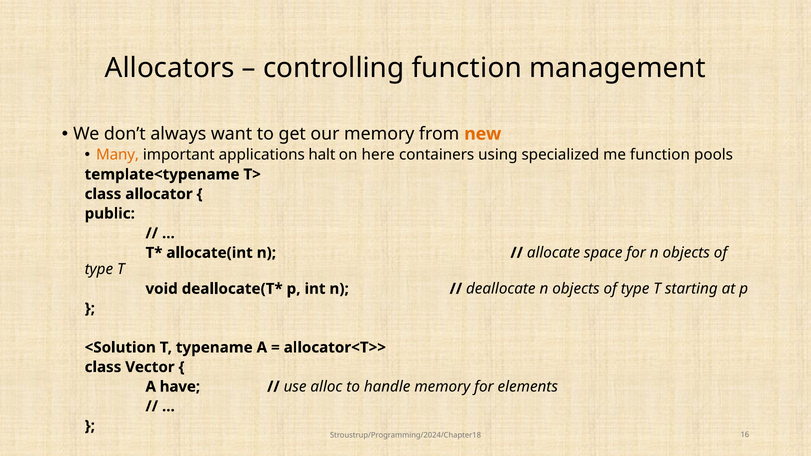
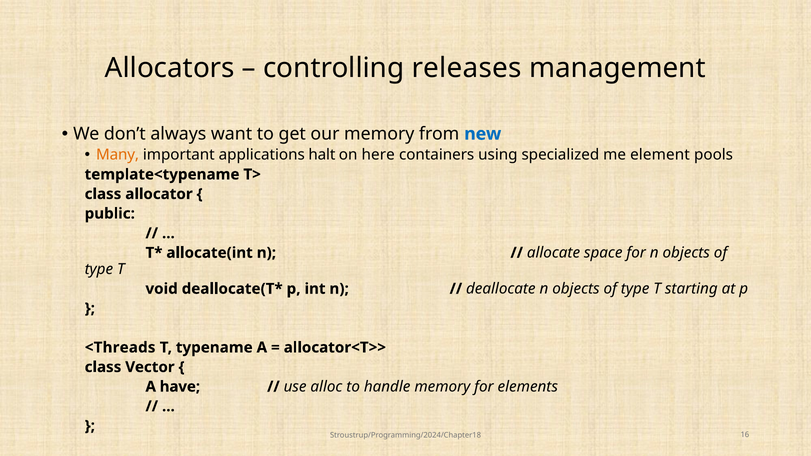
controlling function: function -> releases (467, 68)
new colour: orange -> blue (483, 134)
me function: function -> element (660, 155)
<Solution: <Solution -> <Threads (120, 348)
